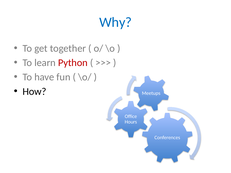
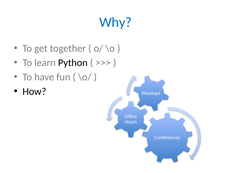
Python colour: red -> black (73, 63)
